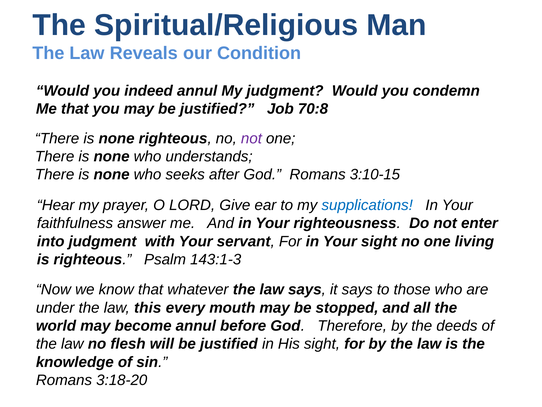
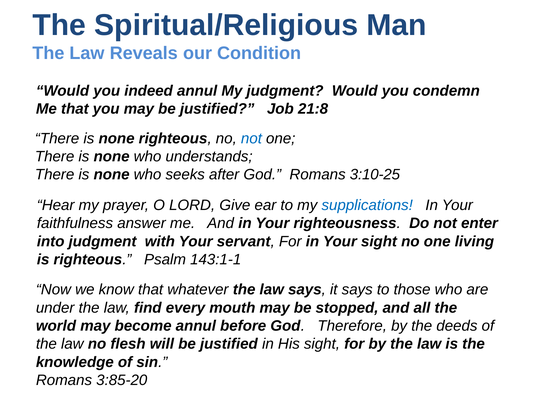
70:8: 70:8 -> 21:8 (313, 109)
not colour: purple -> blue (251, 138)
3:10-15: 3:10-15 -> 3:10-25 (375, 174)
143:1-3: 143:1-3 -> 143:1-1 (216, 259)
this: this -> find (148, 307)
3:18-20: 3:18-20 -> 3:85-20 (122, 380)
